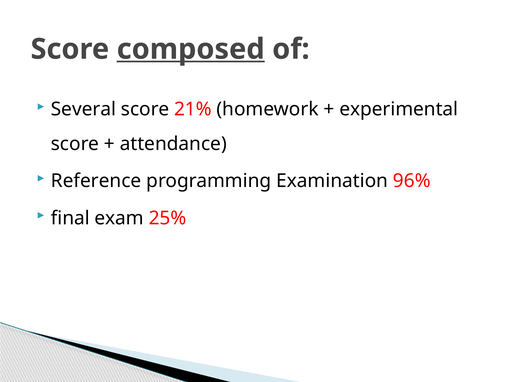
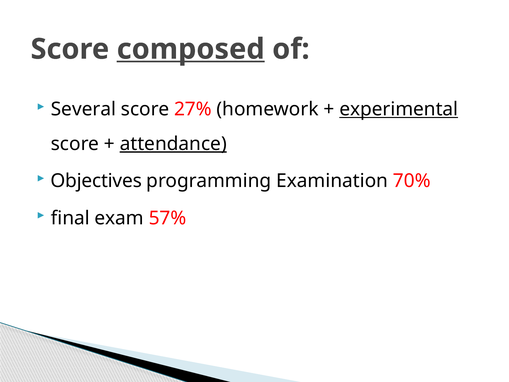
21%: 21% -> 27% (193, 109)
experimental underline: none -> present (399, 109)
attendance underline: none -> present (173, 144)
Reference: Reference -> Objectives (96, 181)
96%: 96% -> 70% (412, 181)
25%: 25% -> 57% (168, 218)
